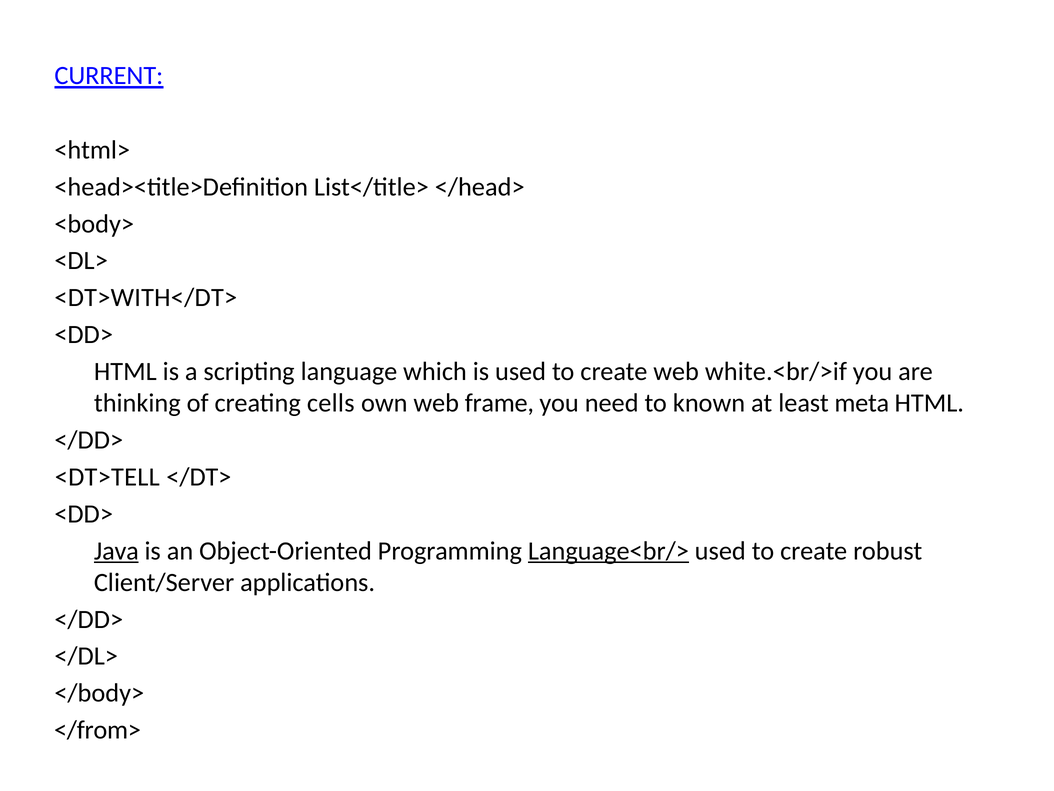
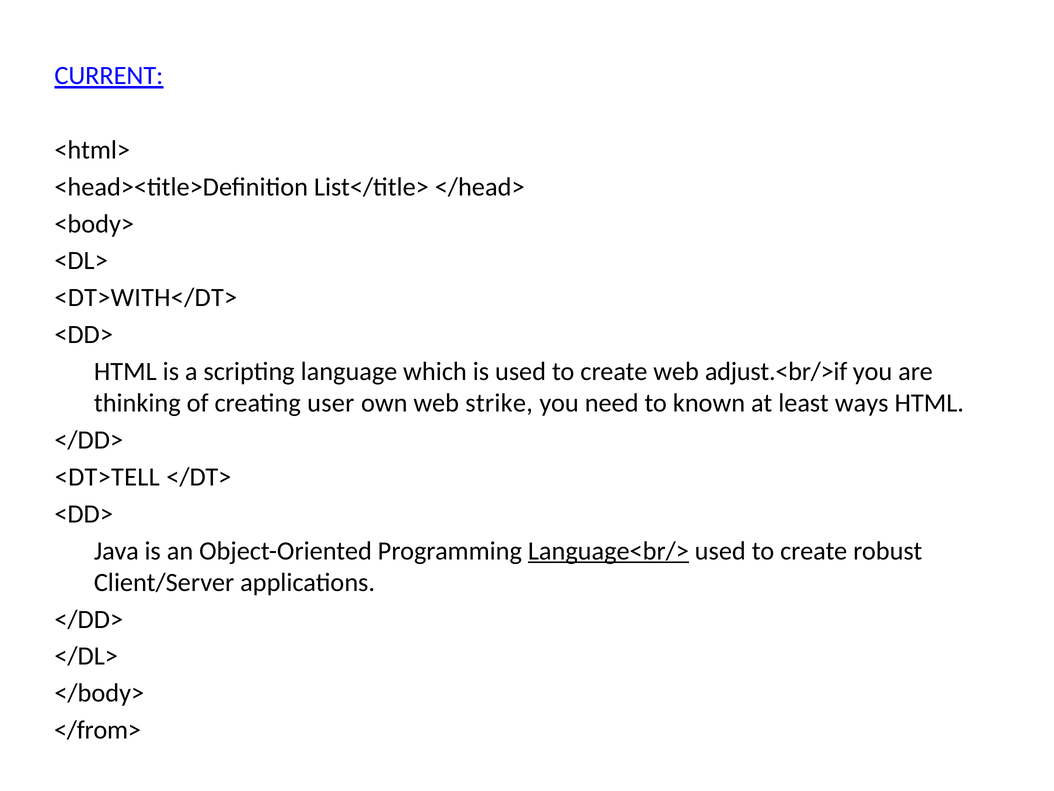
white.<br/>if: white.<br/>if -> adjust.<br/>if (776, 371)
cells: cells -> user (331, 403)
frame: frame -> strike (499, 403)
meta: meta -> ways (862, 403)
Java underline: present -> none (116, 550)
